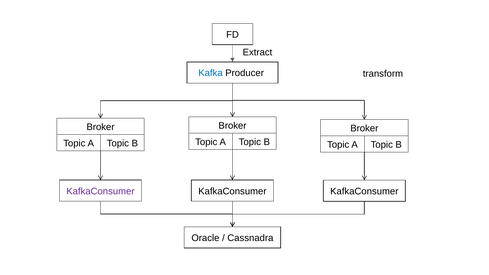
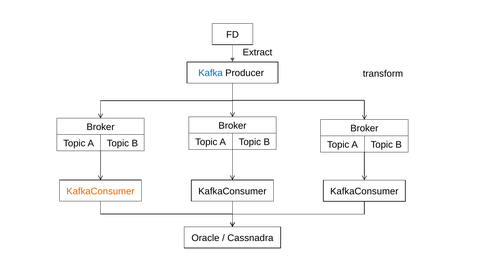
KafkaConsumer colour: purple -> orange (100, 191)
